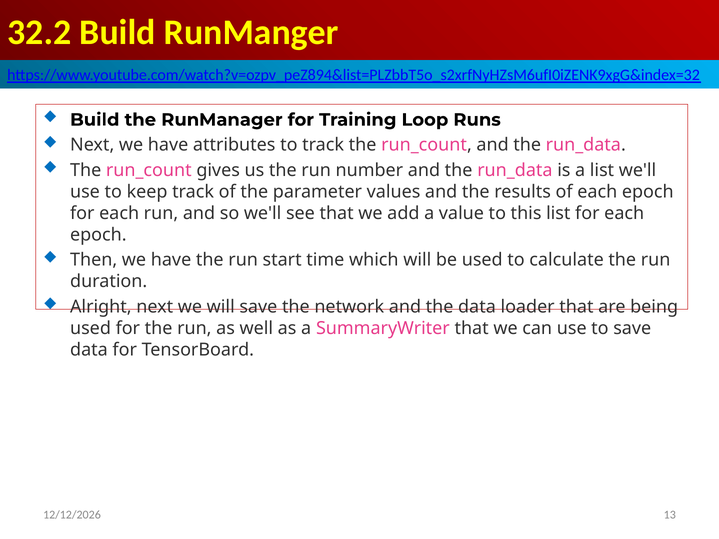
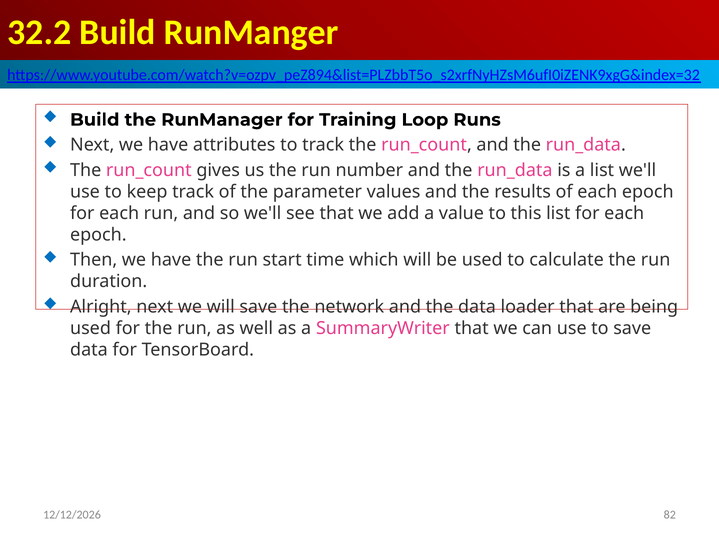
13: 13 -> 82 (670, 515)
